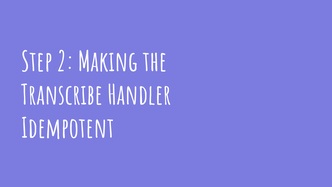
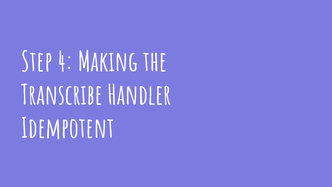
2: 2 -> 4 (65, 62)
